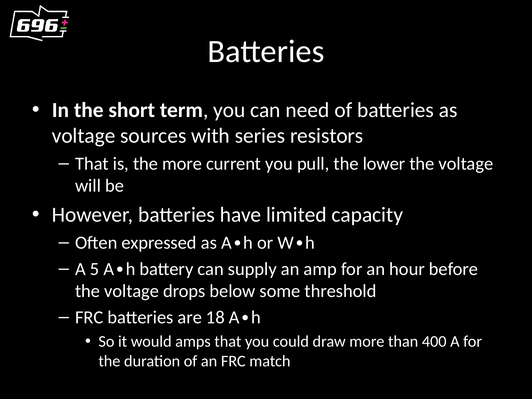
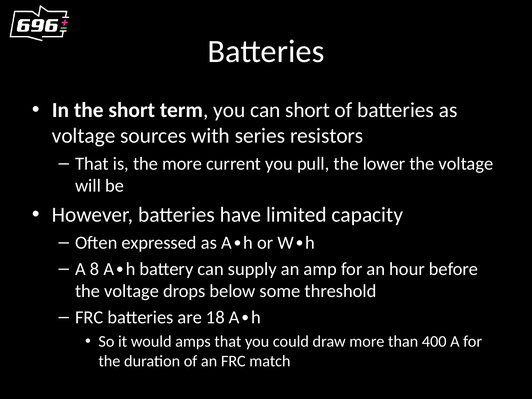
can need: need -> short (308, 110)
5: 5 -> 8 (95, 269)
